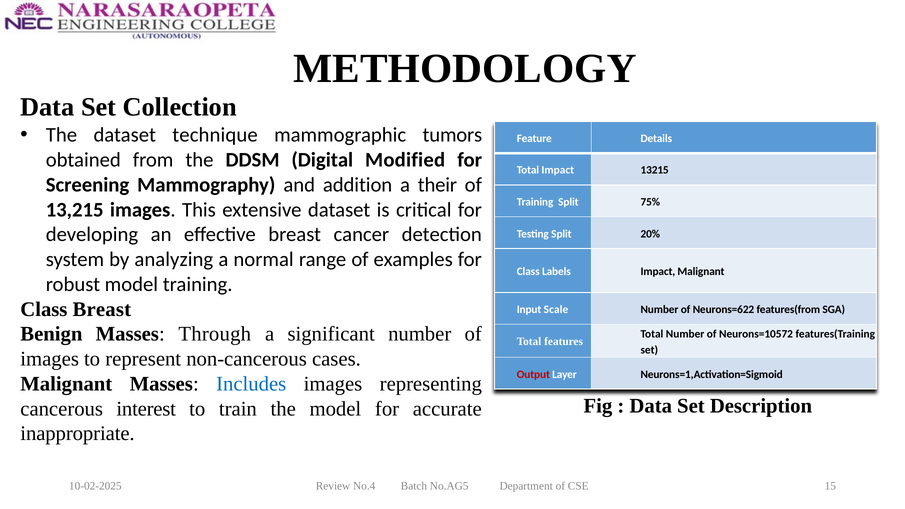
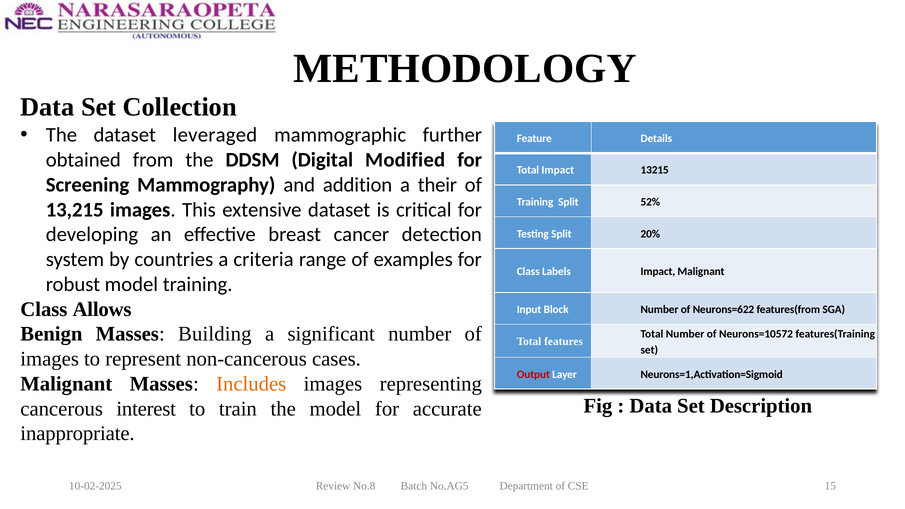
technique: technique -> leveraged (215, 135)
tumors: tumors -> further (452, 135)
75%: 75% -> 52% (650, 202)
analyzing: analyzing -> countries (174, 260)
normal: normal -> criteria (264, 260)
Class Breast: Breast -> Allows (102, 309)
Scale: Scale -> Block (556, 309)
Through: Through -> Building (215, 334)
Includes colour: blue -> orange (251, 384)
No.4: No.4 -> No.8 (364, 486)
